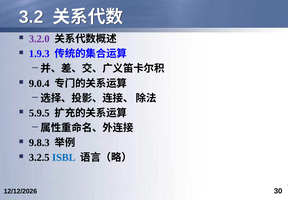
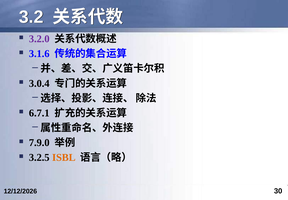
1.9.3: 1.9.3 -> 3.1.6 (39, 54)
9.0.4: 9.0.4 -> 3.0.4 (39, 83)
5.9.5: 5.9.5 -> 6.7.1 (39, 113)
9.8.3: 9.8.3 -> 7.9.0 (39, 142)
ISBL colour: blue -> orange (64, 157)
